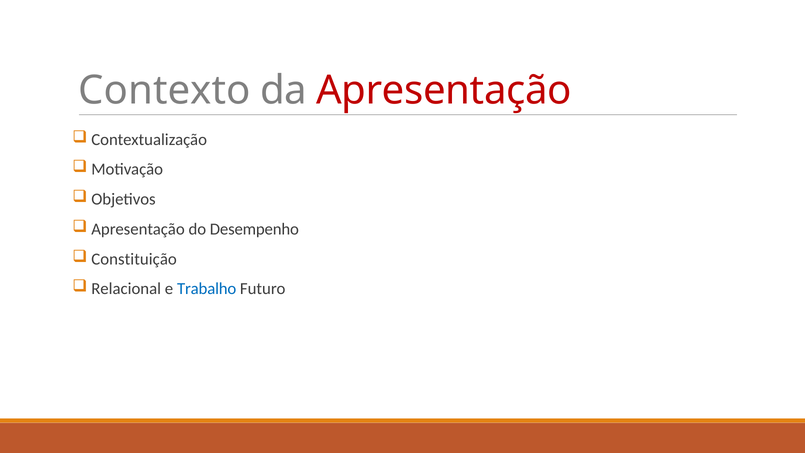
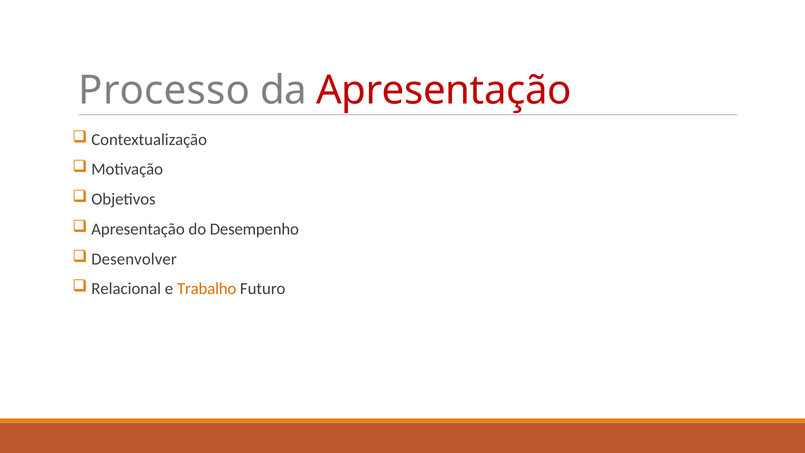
Contexto: Contexto -> Processo (164, 90)
Constituição: Constituição -> Desenvolver (134, 259)
Trabalho colour: blue -> orange (207, 289)
